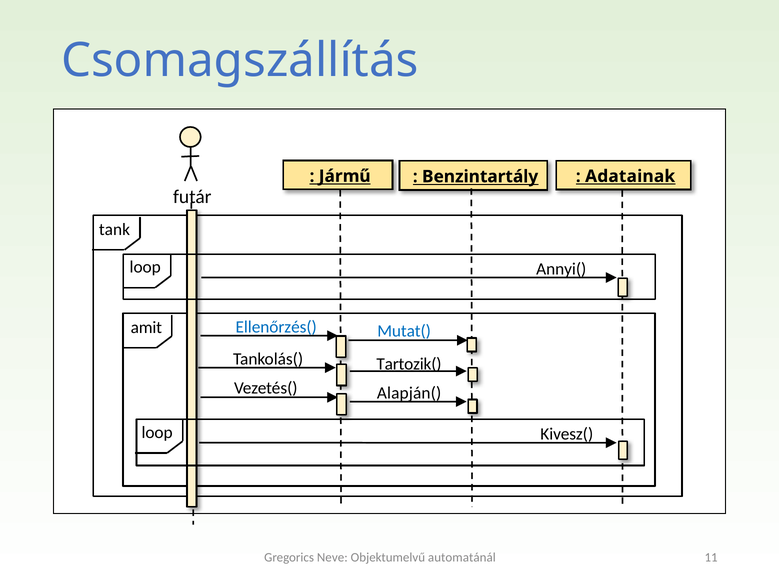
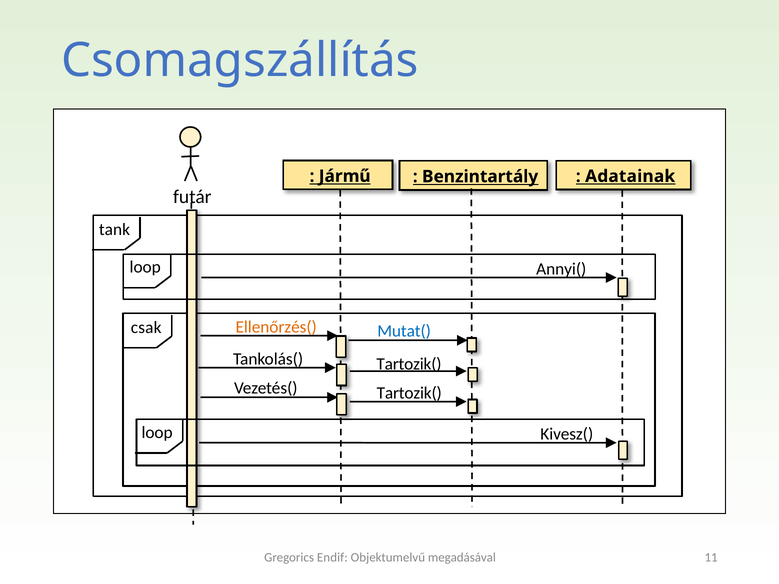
Ellenőrzés( colour: blue -> orange (276, 327)
amit: amit -> csak (146, 328)
Alapján(: Alapján( -> Tartozik( (409, 393)
Neve: Neve -> Endif (332, 558)
automatánál: automatánál -> megadásával (462, 558)
